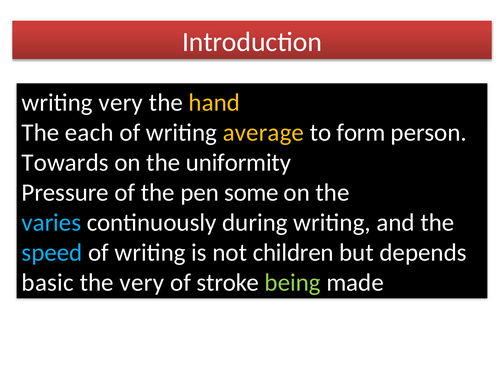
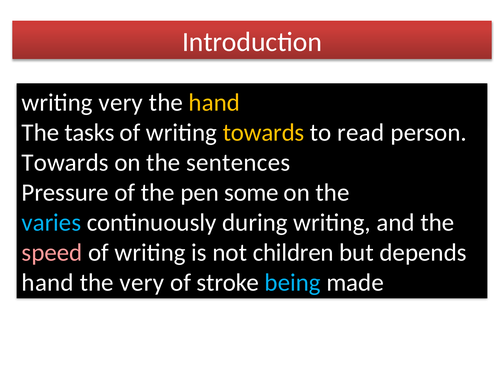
each: each -> tasks (90, 133)
writing average: average -> towards (264, 133)
form: form -> read (361, 133)
uniformity: uniformity -> sentences (238, 163)
speed colour: light blue -> pink (52, 253)
basic: basic -> hand (48, 283)
being colour: light green -> light blue (293, 283)
